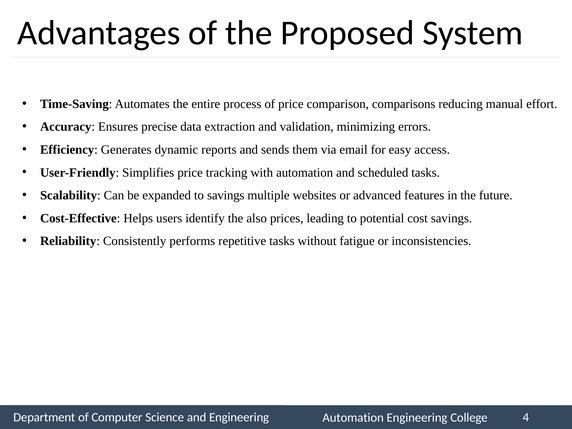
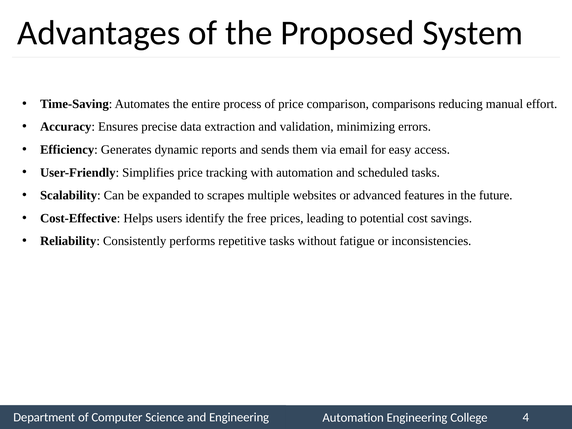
to savings: savings -> scrapes (226, 195)
also: also -> free (257, 218)
